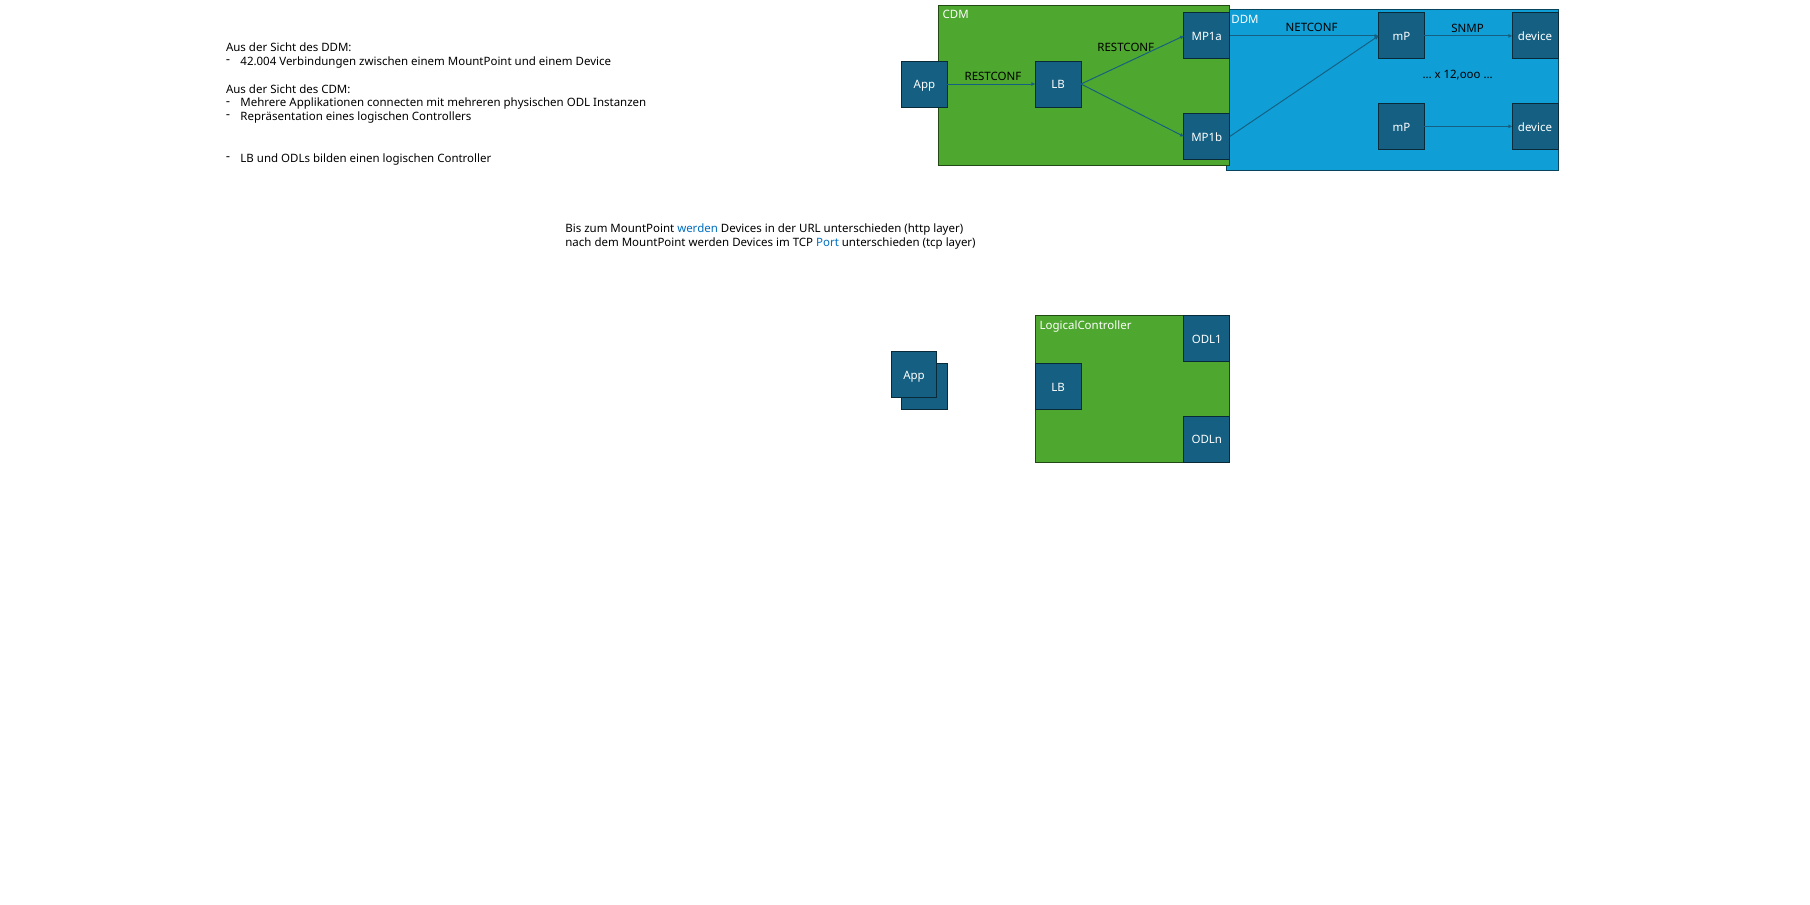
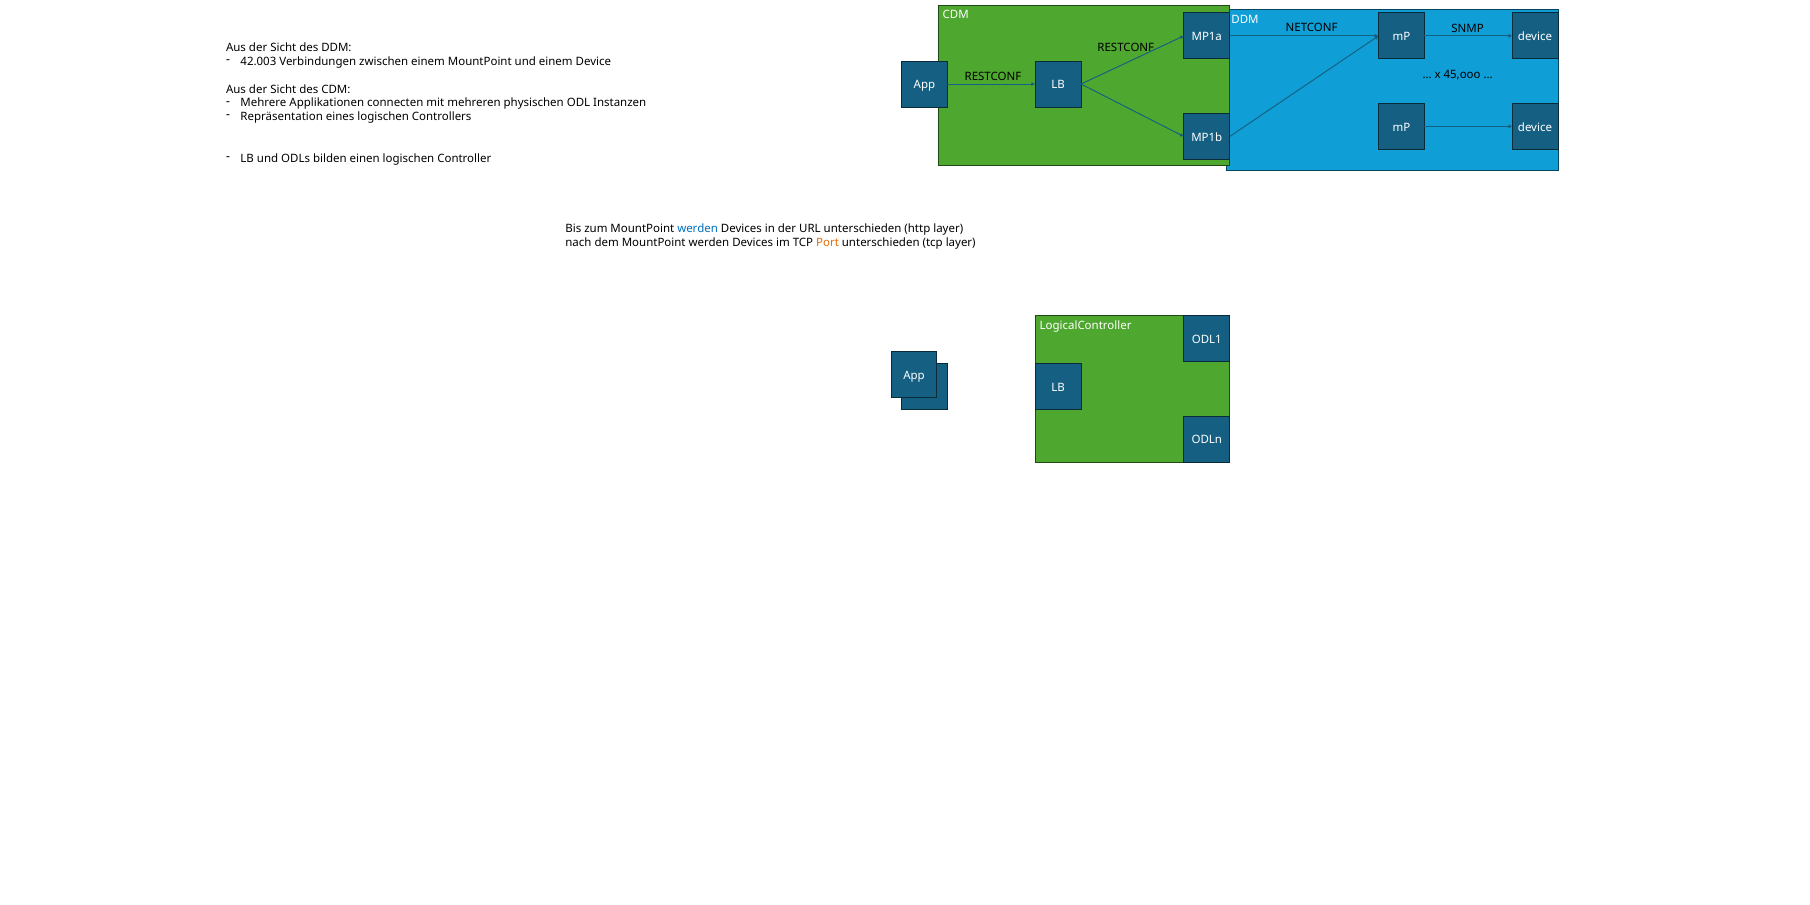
42.004: 42.004 -> 42.003 (258, 62)
12,ooo: 12,ooo -> 45,ooo (1462, 75)
Port colour: blue -> orange (828, 243)
